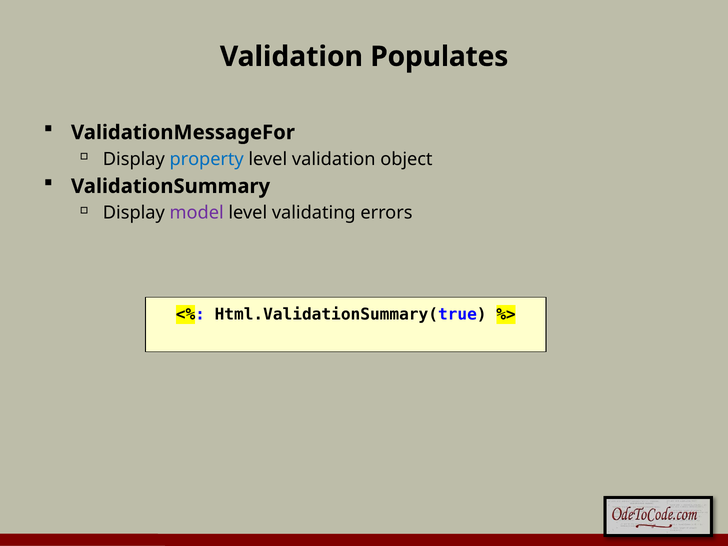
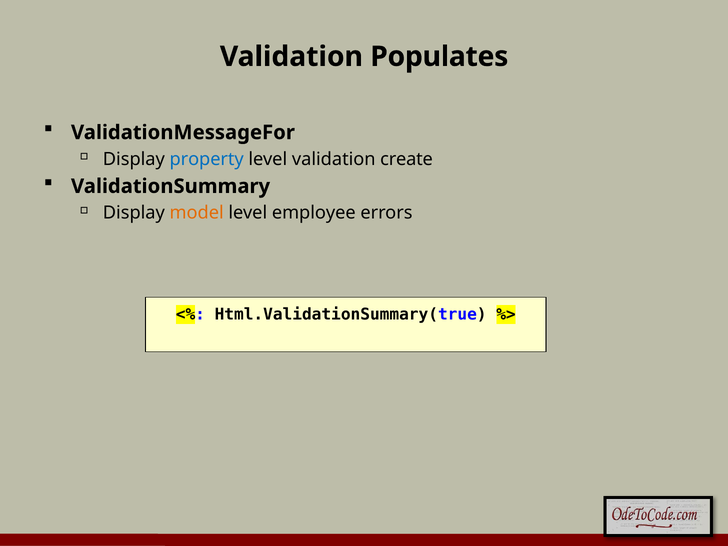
object: object -> create (407, 159)
model colour: purple -> orange (197, 213)
validating: validating -> employee (314, 213)
